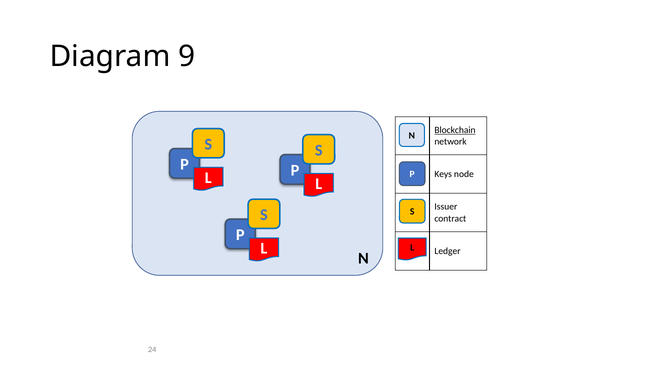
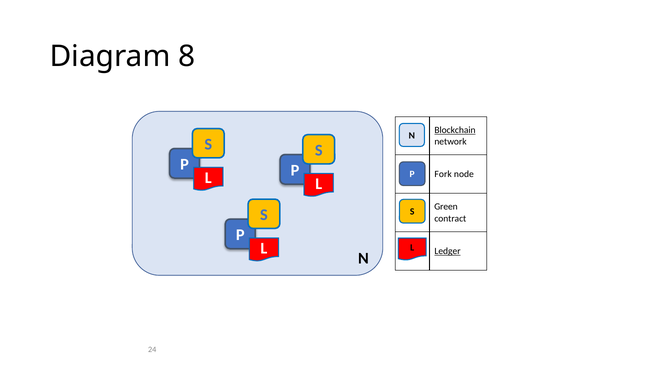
9: 9 -> 8 (187, 57)
Keys: Keys -> Fork (443, 174)
Issuer: Issuer -> Green (446, 207)
Ledger underline: none -> present (447, 251)
